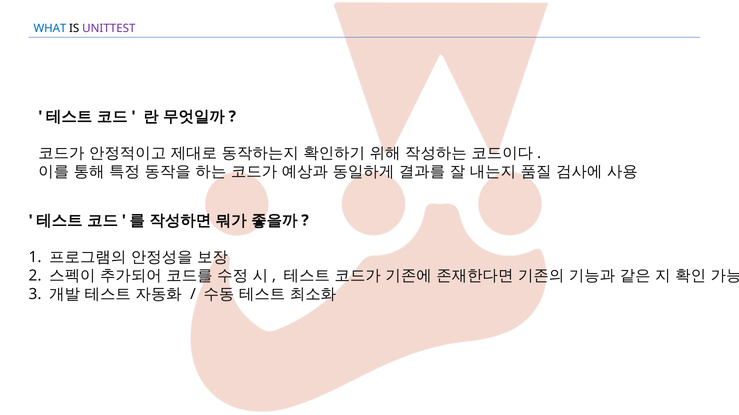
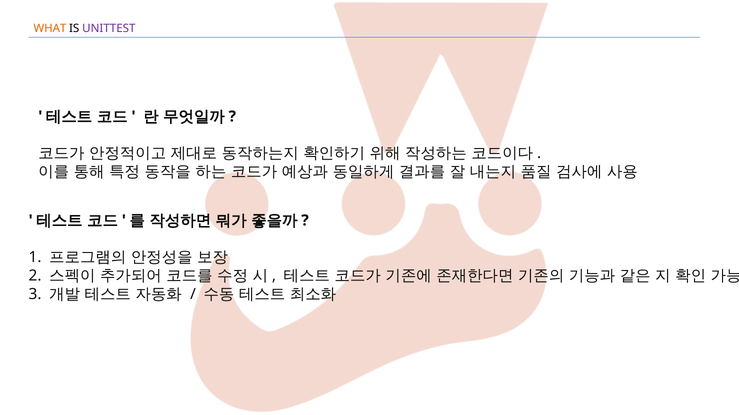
WHAT colour: blue -> orange (50, 28)
